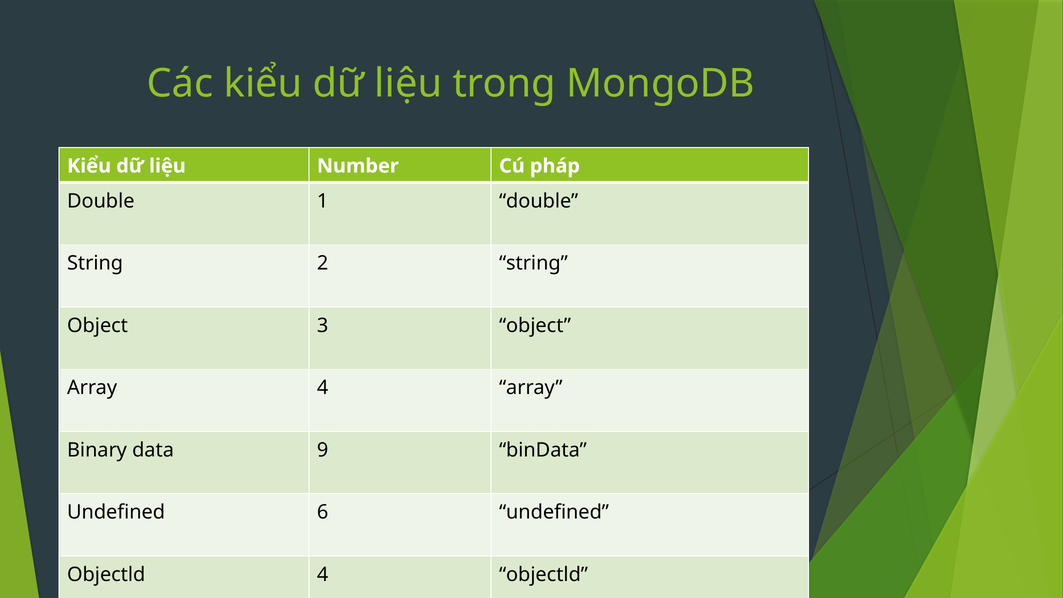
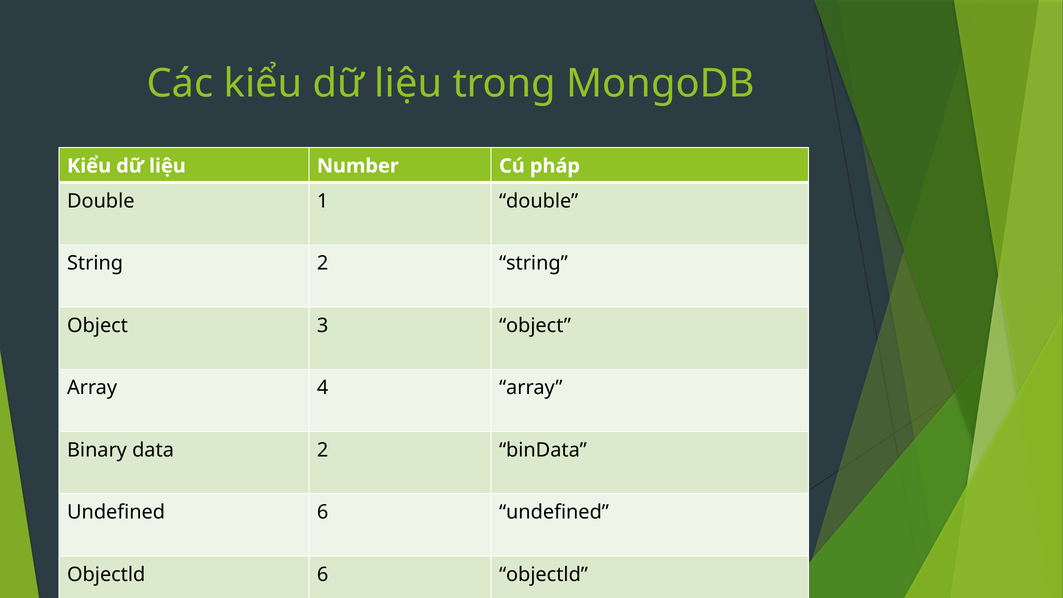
data 9: 9 -> 2 (323, 450)
Objectld 4: 4 -> 6 (323, 575)
